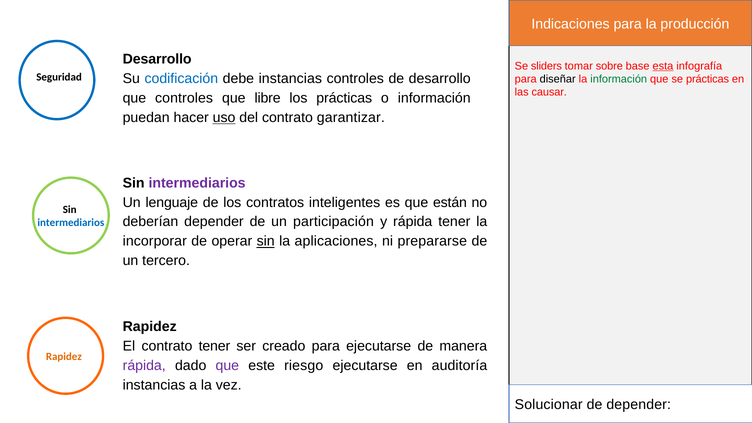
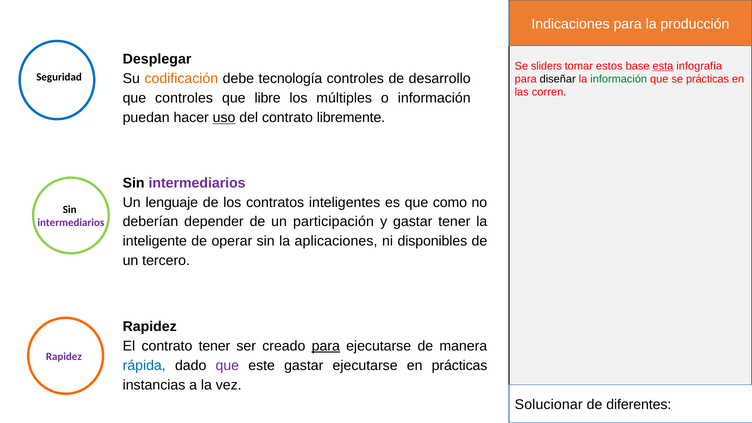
Desarrollo: Desarrollo -> Desplegar (157, 59)
sobre: sobre -> estos (609, 66)
codificación colour: blue -> orange (181, 79)
debe instancias: instancias -> tecnología (290, 79)
causar: causar -> corren (549, 92)
los prácticas: prácticas -> múltiples (344, 98)
garantizar: garantizar -> libremente (351, 118)
están: están -> como (450, 202)
y rápida: rápida -> gastar (413, 222)
intermediarios colour: blue -> purple (71, 223)
incorporar: incorporar -> inteligente (155, 241)
sin underline: present -> none (266, 241)
prepararse: prepararse -> disponibles (432, 241)
para underline: none -> present (326, 346)
Rapidez colour: orange -> purple (64, 356)
rápida colour: purple -> blue (144, 365)
este riesgo: riesgo -> gastar (304, 365)
en auditoría: auditoría -> prácticas (460, 365)
de depender: depender -> diferentes (639, 405)
